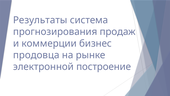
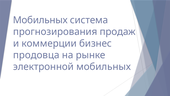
Результаты: Результаты -> Мобильных (40, 20)
электронной построение: построение -> мобильных (104, 66)
